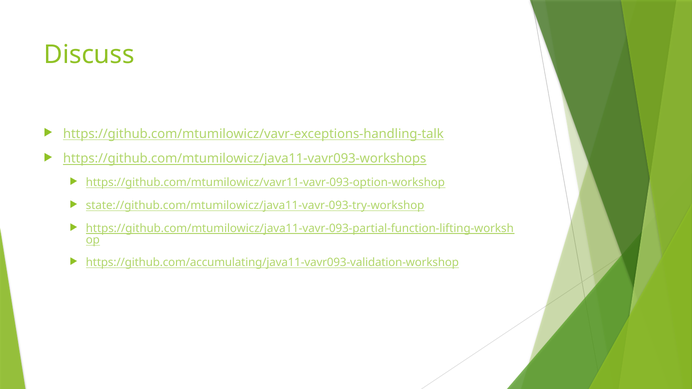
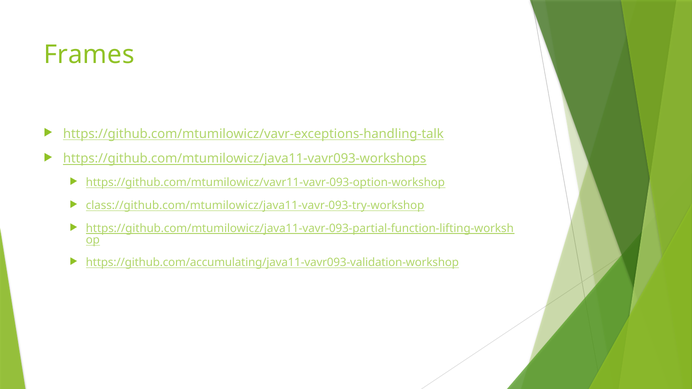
Discuss: Discuss -> Frames (89, 55)
state://github.com/mtumilowicz/java11-vavr-093-try-workshop: state://github.com/mtumilowicz/java11-vavr-093-try-workshop -> class://github.com/mtumilowicz/java11-vavr-093-try-workshop (255, 206)
